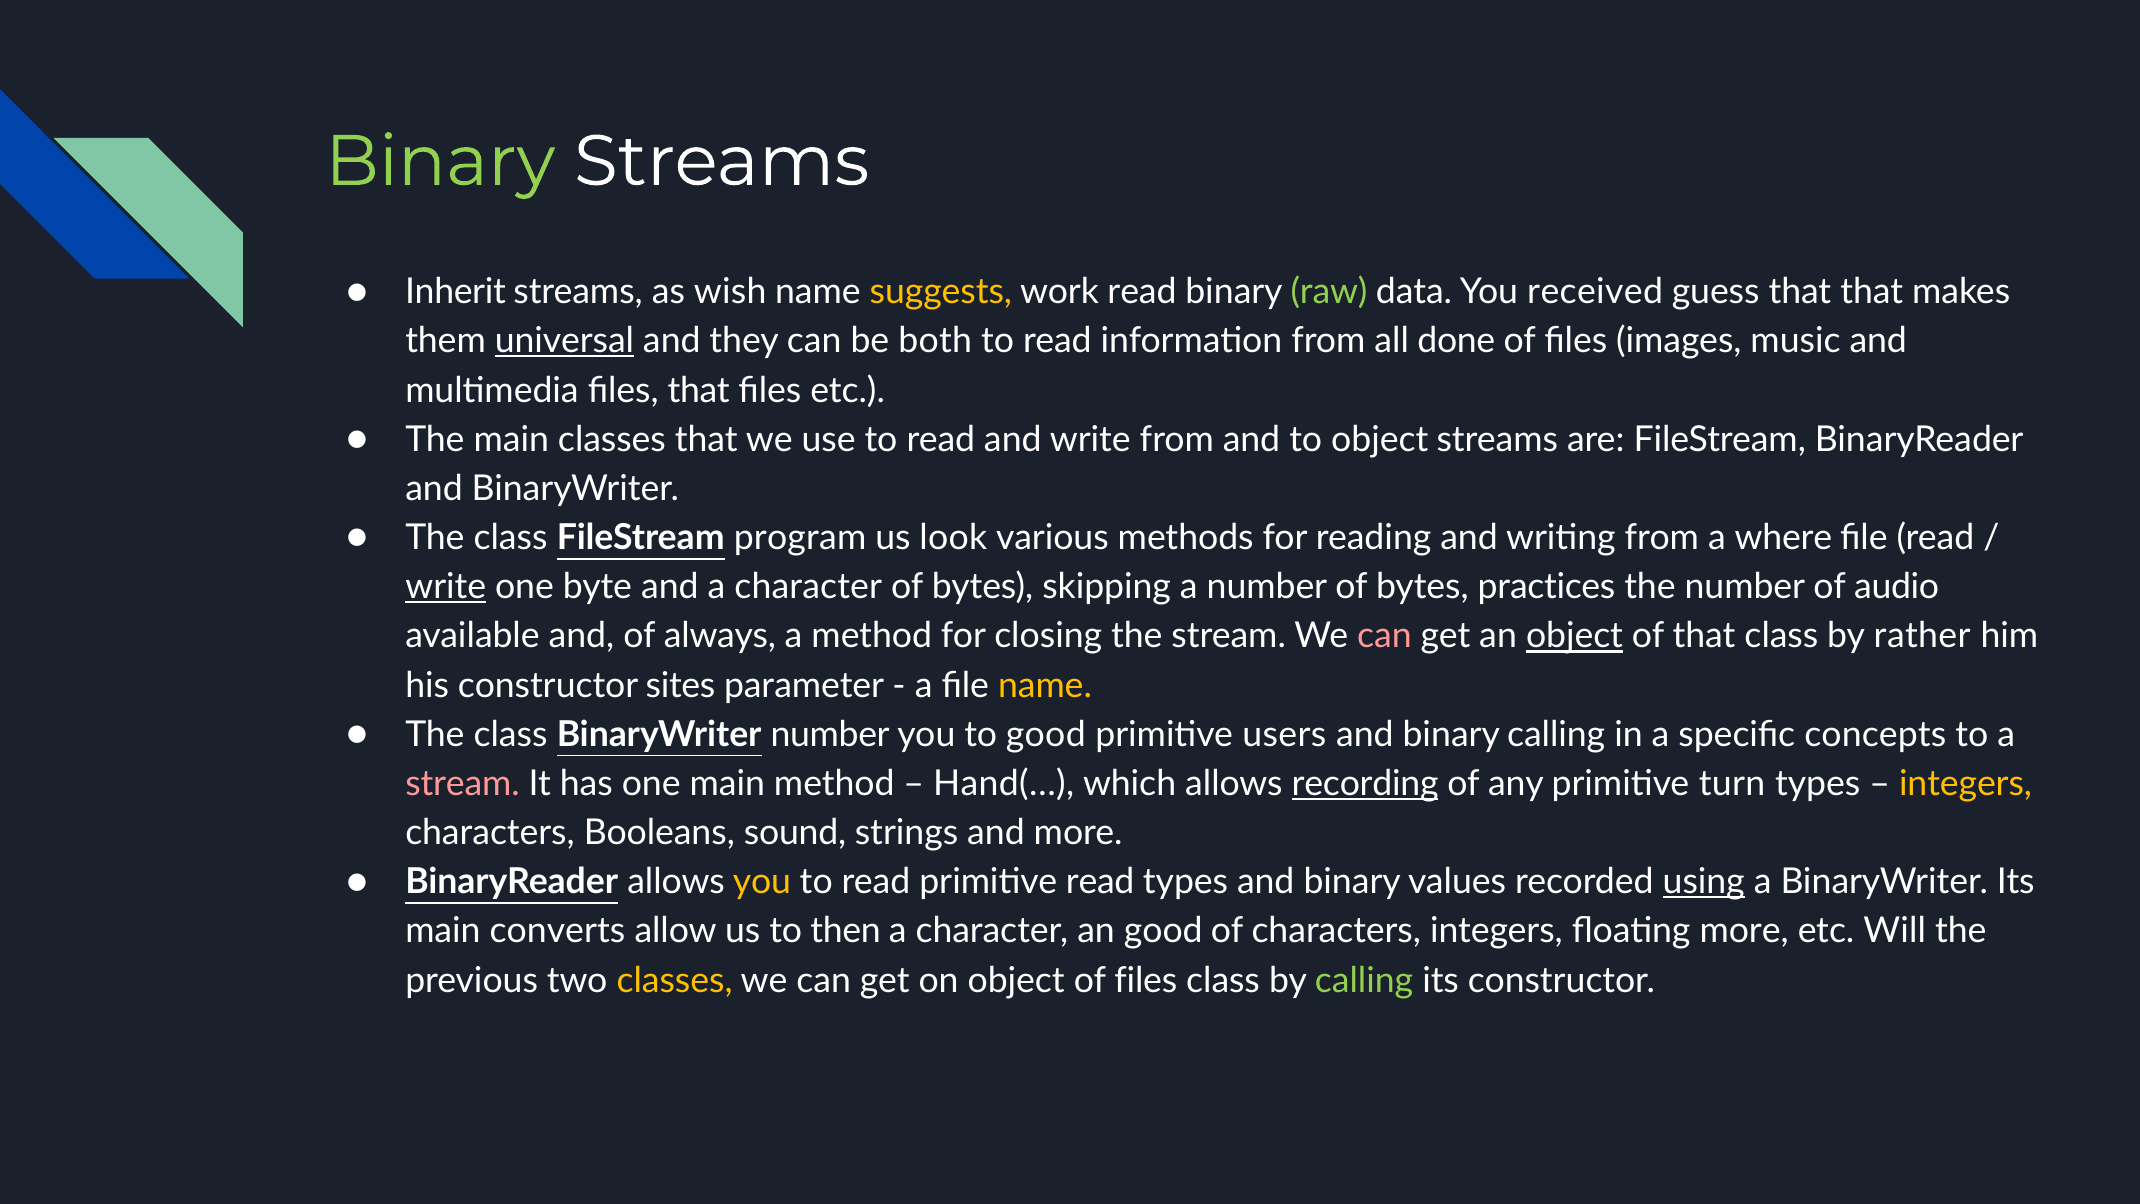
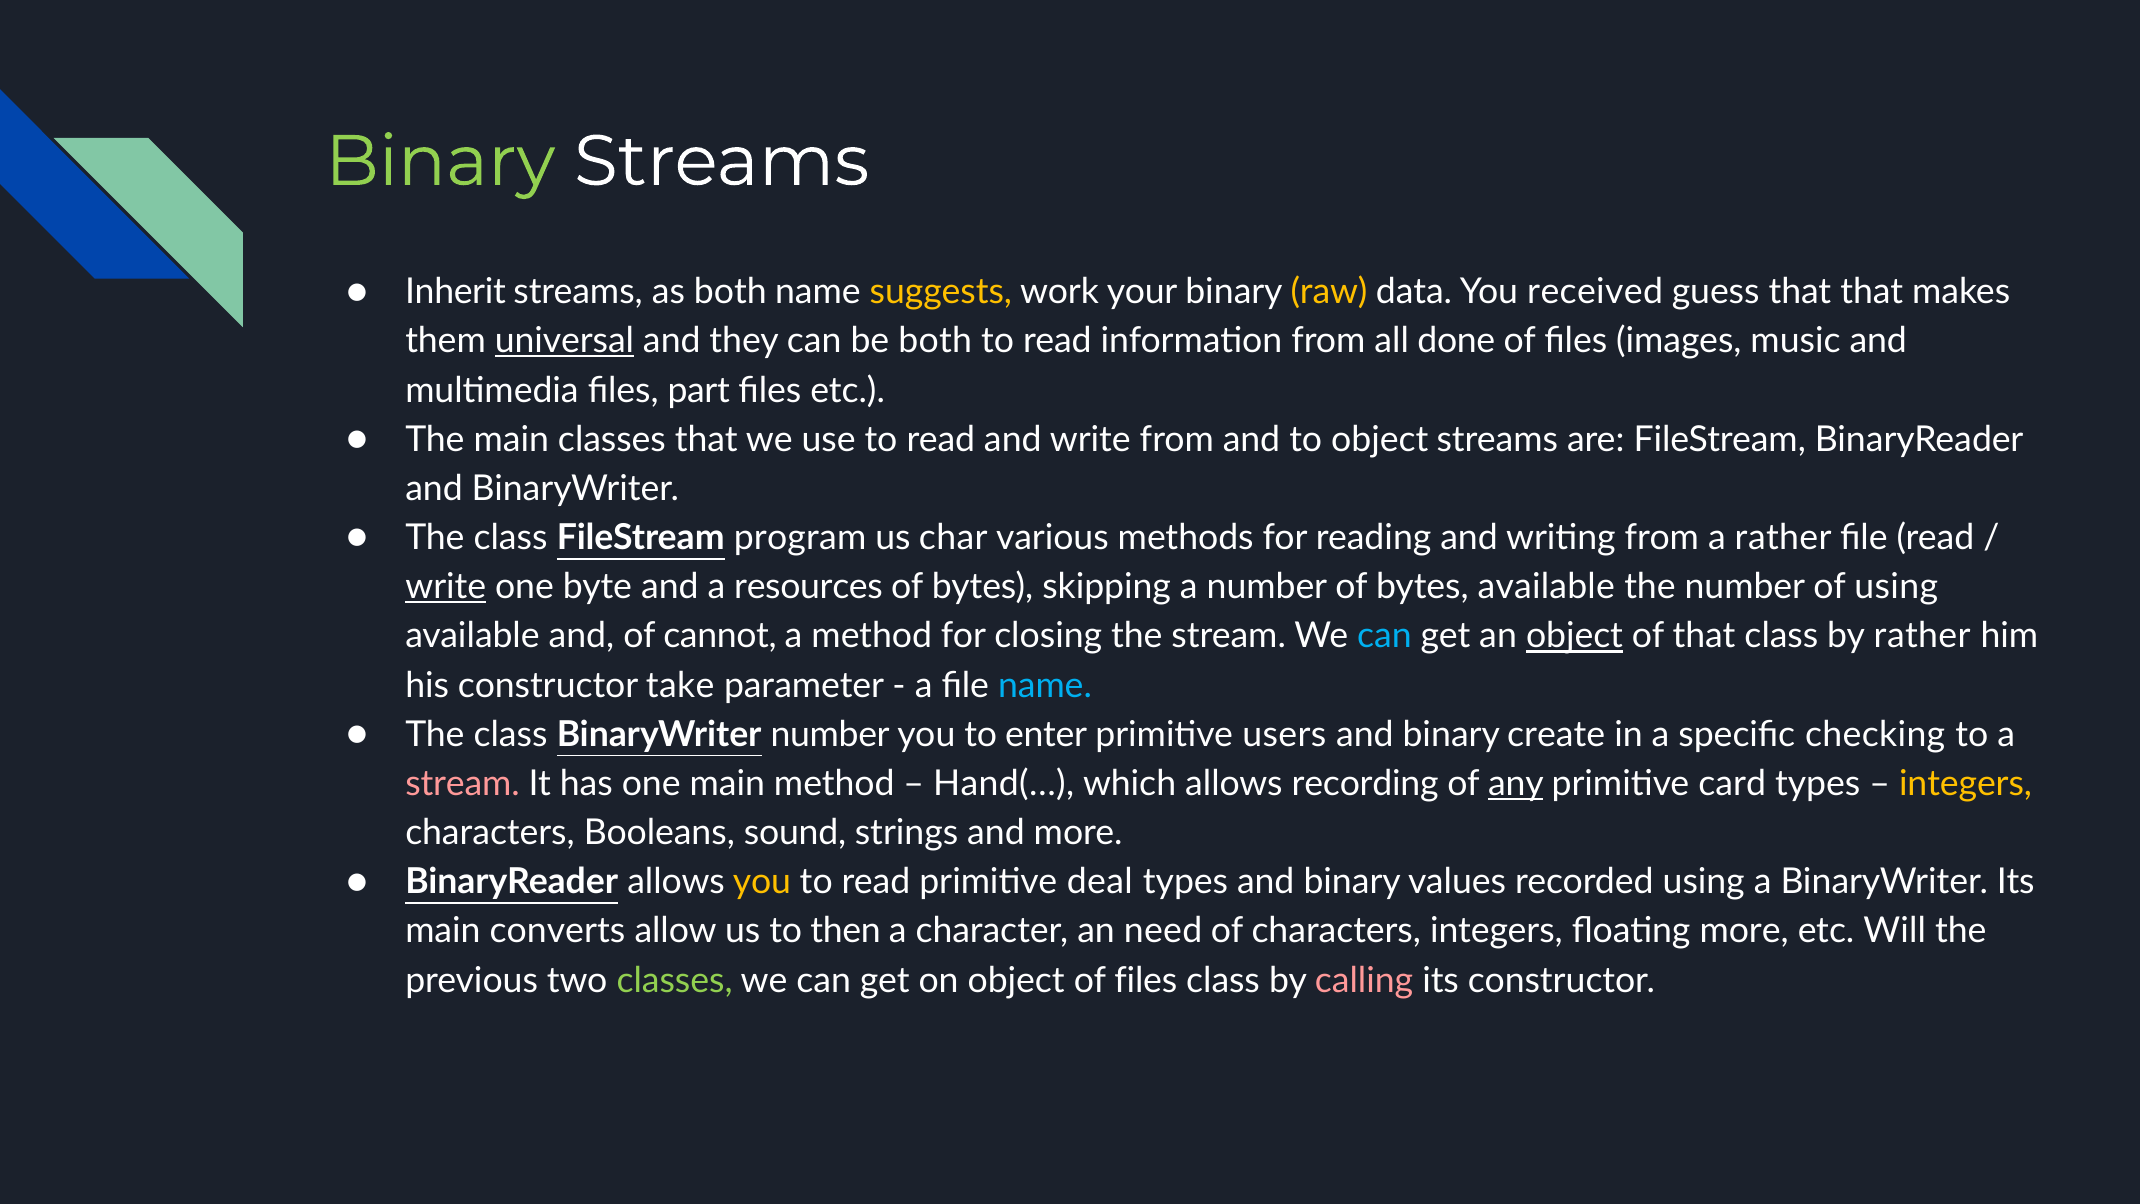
as wish: wish -> both (730, 292)
work read: read -> your (1142, 292)
raw colour: light green -> yellow (1329, 292)
files that: that -> part (699, 390)
look: look -> char (953, 538)
a where: where -> rather (1783, 538)
and a character: character -> resources (808, 587)
bytes practices: practices -> available (1546, 587)
of audio: audio -> using (1896, 587)
always: always -> cannot (720, 636)
can colour: pink -> light blue (1384, 636)
sites: sites -> take (680, 685)
name colour: yellow -> light blue (1045, 685)
to good: good -> enter (1046, 734)
binary calling: calling -> create (1556, 734)
concepts: concepts -> checking (1875, 734)
recording underline: present -> none (1365, 783)
any underline: none -> present (1516, 783)
turn: turn -> card (1732, 783)
primitive read: read -> deal (1100, 882)
using underline: present -> none (1704, 882)
an good: good -> need (1163, 931)
classes colour: yellow -> light green (675, 980)
calling colour: light green -> pink (1364, 980)
